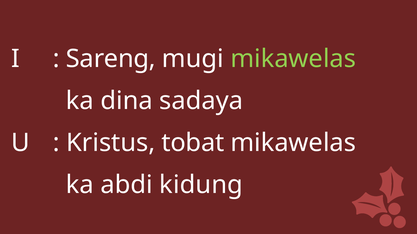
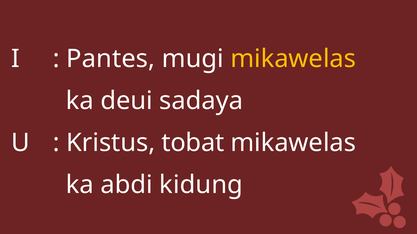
Sareng: Sareng -> Pantes (111, 59)
mikawelas colour: light green -> yellow (293, 59)
dina: dina -> deui (127, 101)
